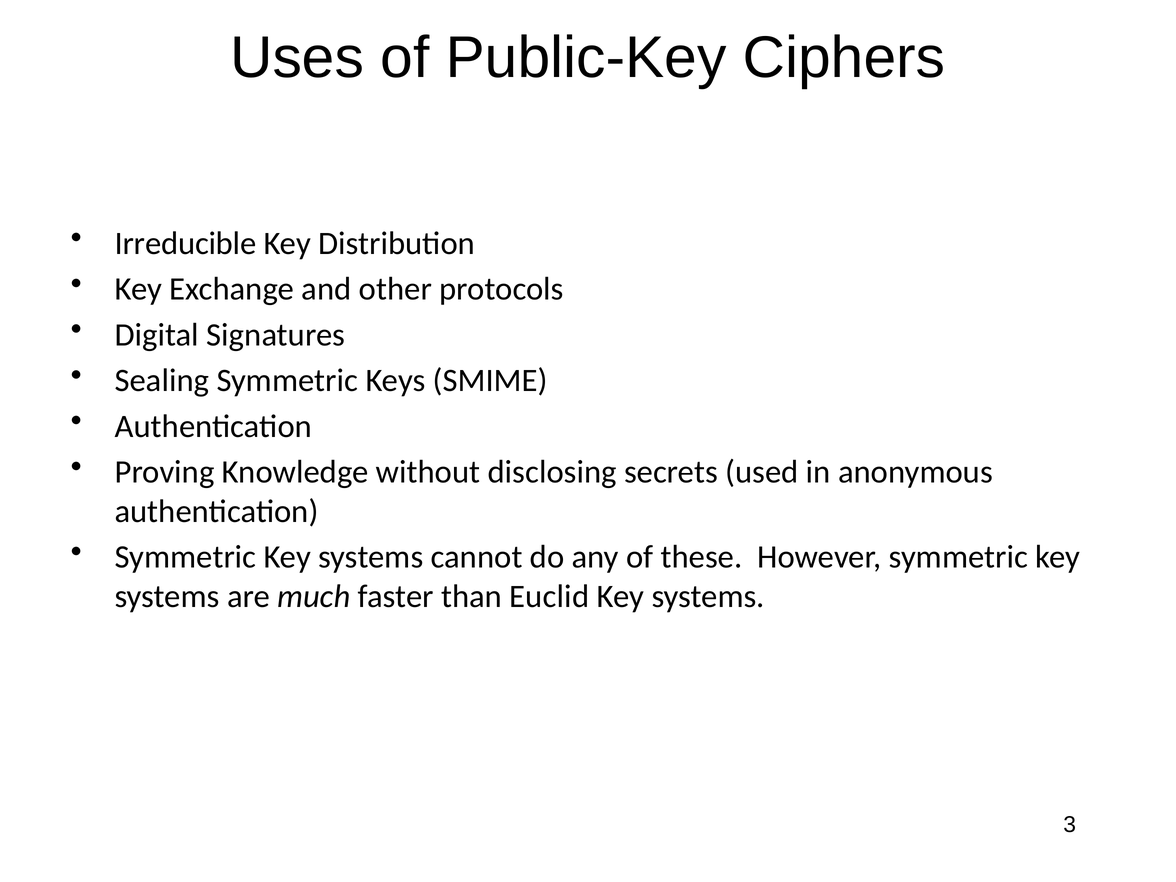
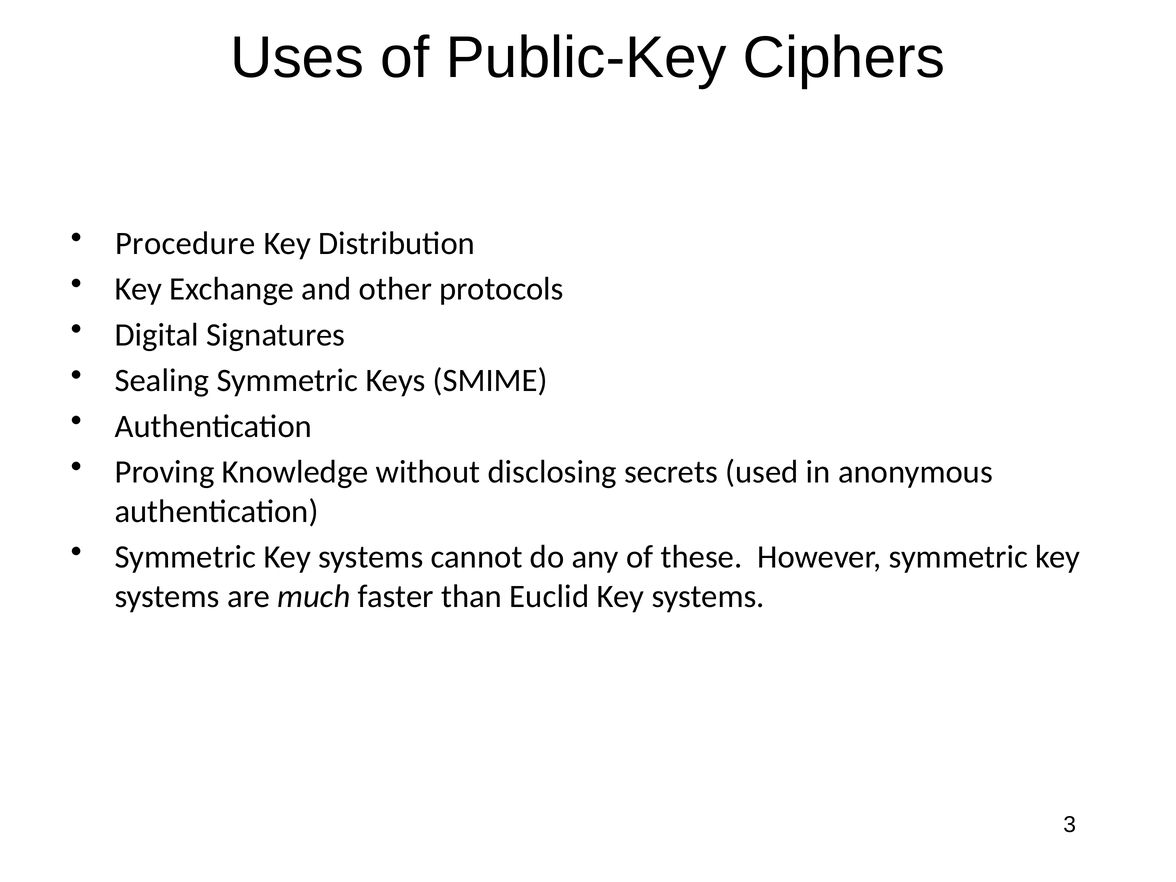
Irreducible: Irreducible -> Procedure (185, 243)
